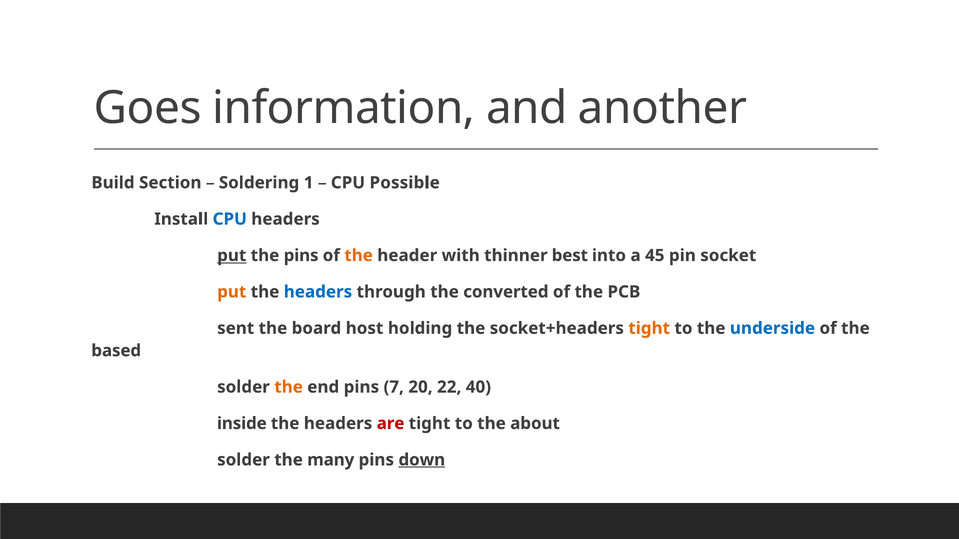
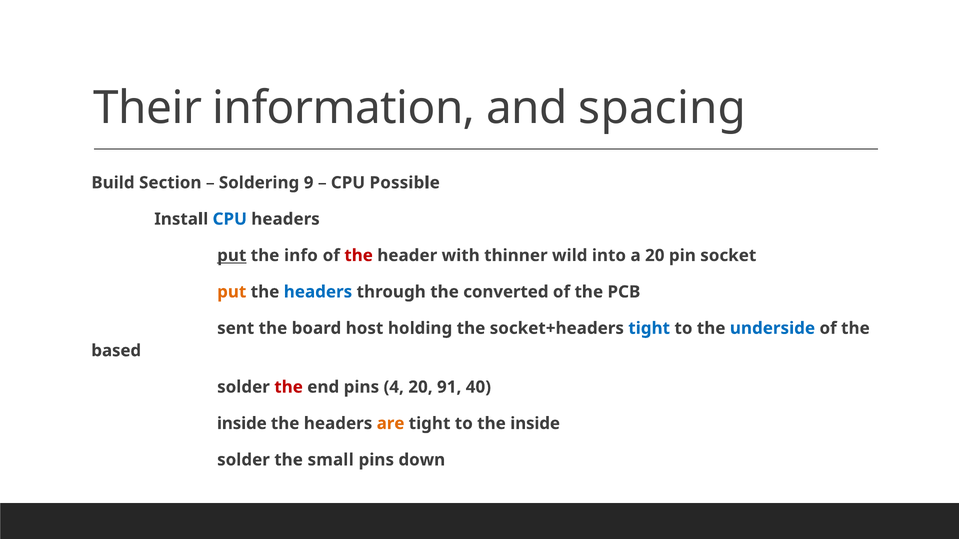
Goes: Goes -> Their (148, 108)
another: another -> spacing (662, 108)
1: 1 -> 9 (309, 183)
the pins: pins -> info (301, 256)
the colour: orange -> red (359, 256)
best: best -> wild (570, 256)
a 45: 45 -> 20 (655, 256)
tight colour: orange -> blue (649, 329)
the colour: orange -> red (289, 387)
7: 7 -> 4 (394, 387)
22: 22 -> 91 (449, 387)
are colour: red -> orange (391, 424)
the about: about -> inside (535, 424)
many: many -> small (331, 460)
down underline: present -> none (422, 460)
